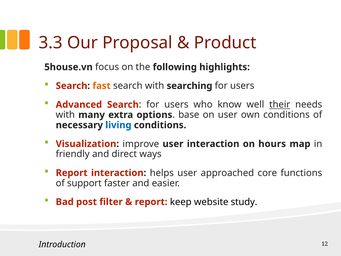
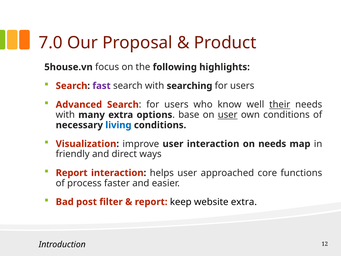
3.3: 3.3 -> 7.0 (51, 43)
fast colour: orange -> purple (102, 86)
user underline: none -> present (228, 115)
on hours: hours -> needs (272, 144)
support: support -> process (84, 183)
website study: study -> extra (244, 202)
